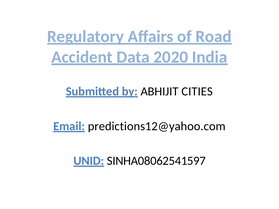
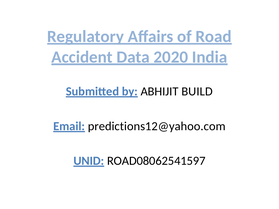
CITIES: CITIES -> BUILD (197, 92)
SINHA08062541597: SINHA08062541597 -> ROAD08062541597 (156, 161)
